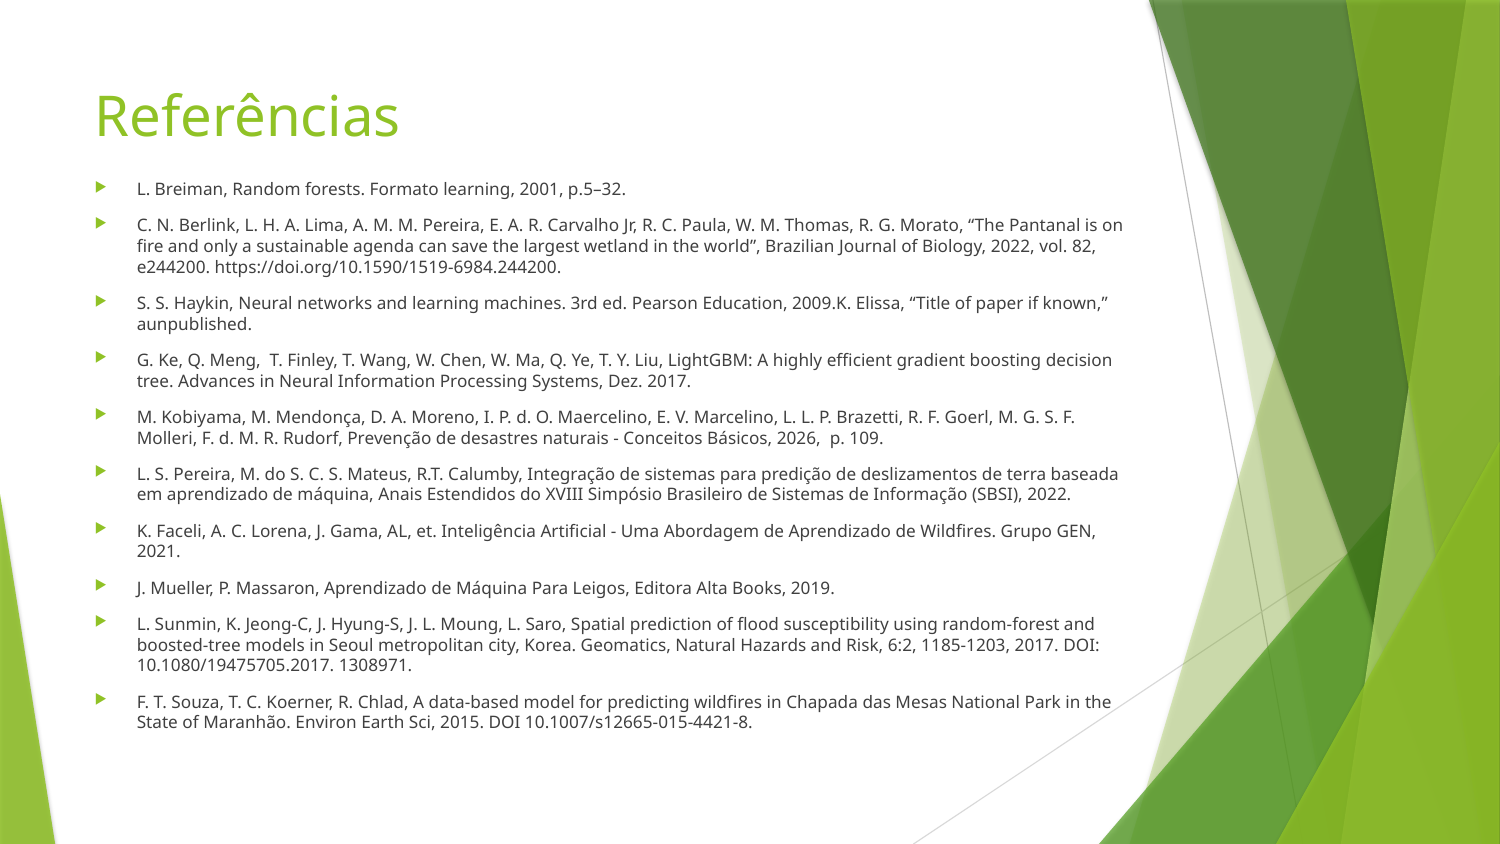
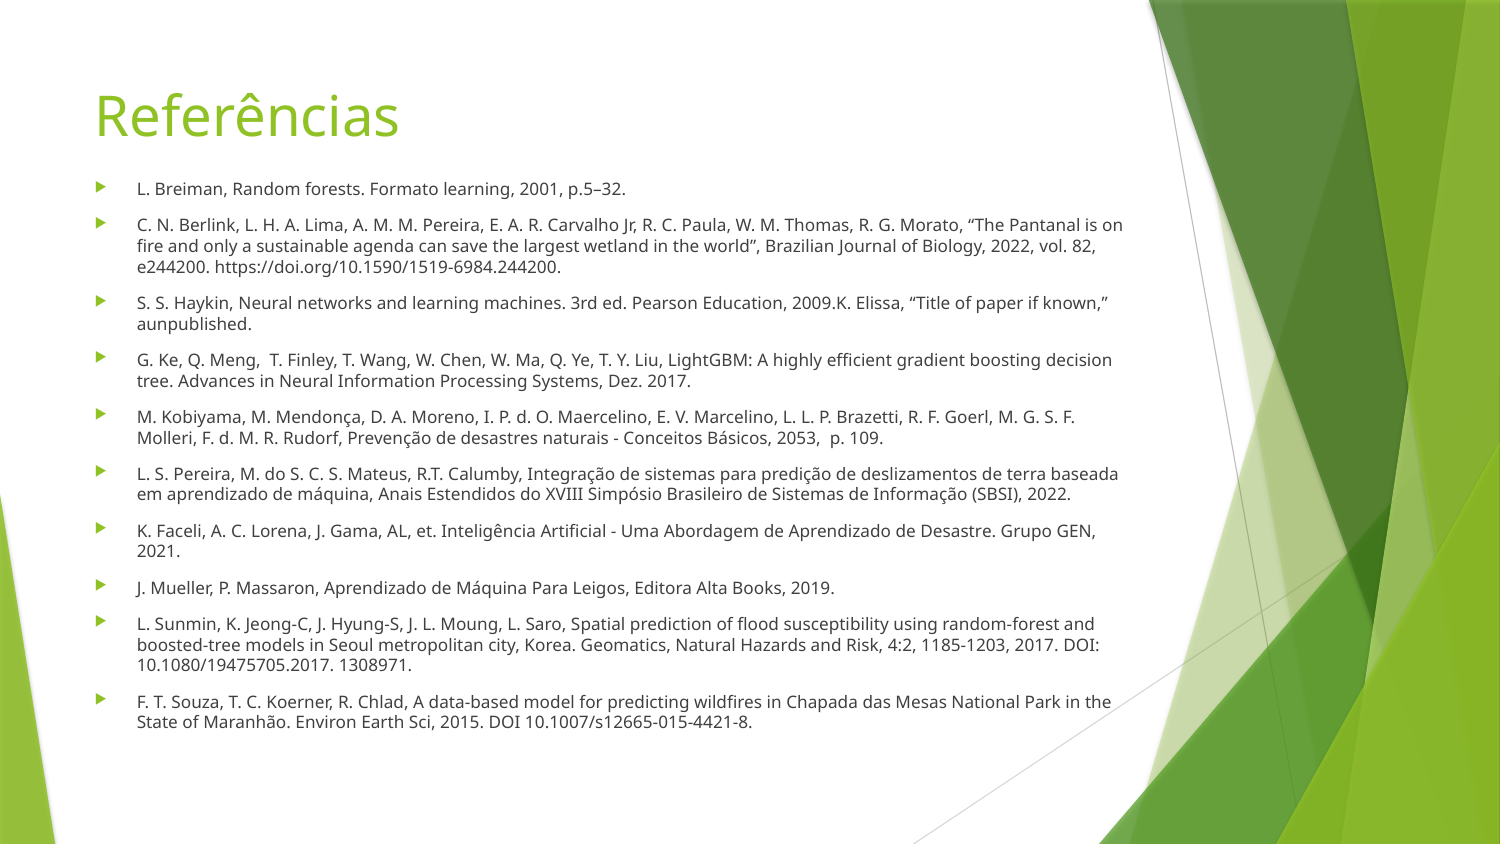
2026: 2026 -> 2053 (799, 438)
de Wildfires: Wildfires -> Desastre (958, 531)
6:2: 6:2 -> 4:2 (902, 645)
